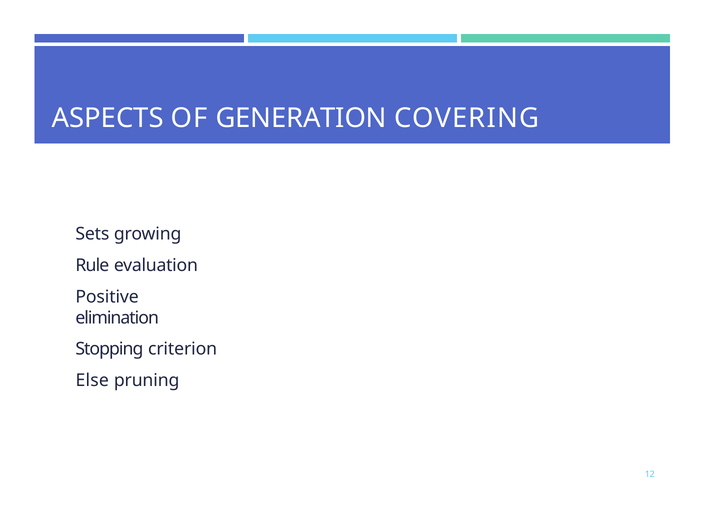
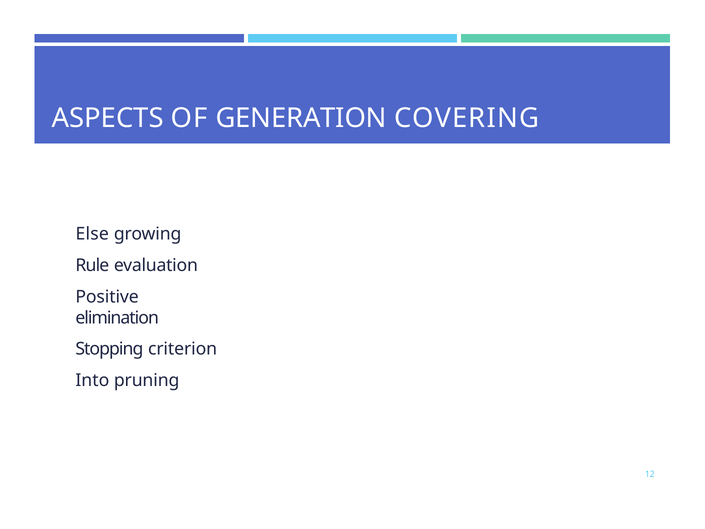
Sets: Sets -> Else (92, 234)
Else: Else -> Into (92, 380)
